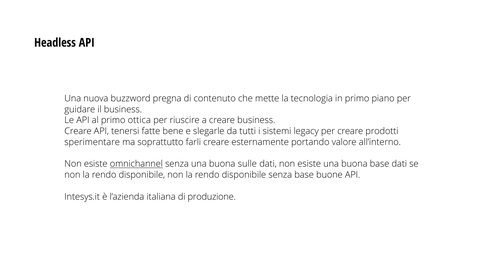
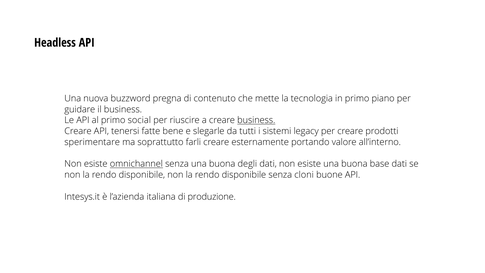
ottica: ottica -> social (139, 120)
business underline: none -> present (256, 120)
sulle: sulle -> degli (247, 164)
senza base: base -> cloni (304, 175)
